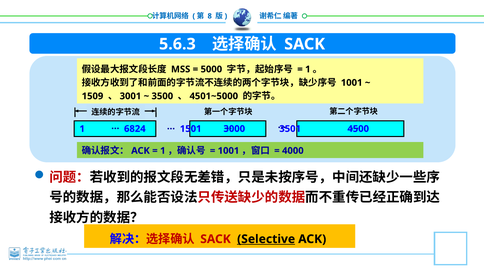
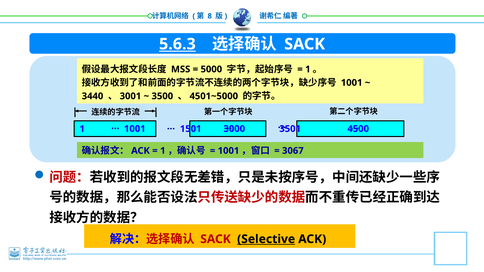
5.6.3 underline: none -> present (177, 44)
1509: 1509 -> 3440 (93, 96)
1 6824: 6824 -> 1001 (135, 129)
4000: 4000 -> 3067 (293, 151)
